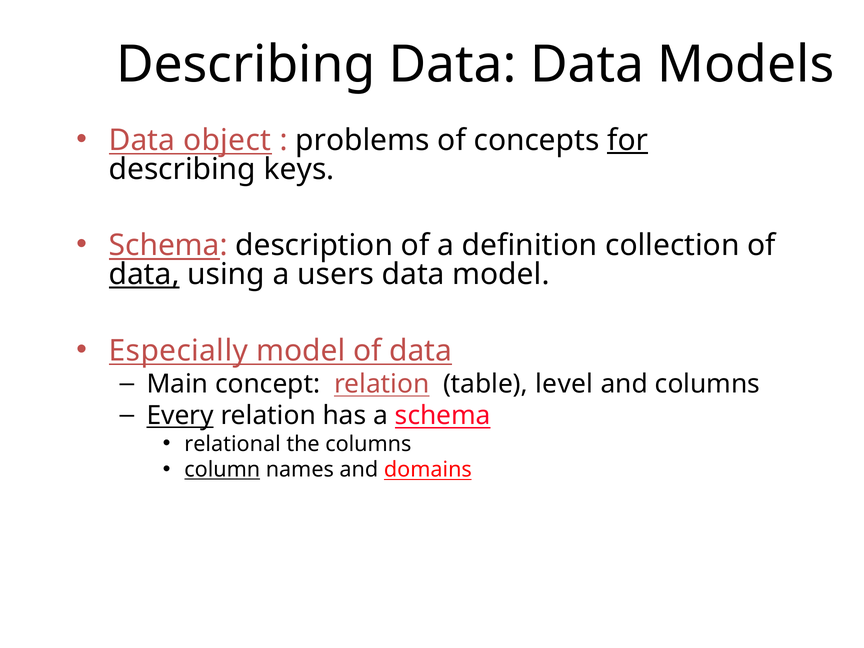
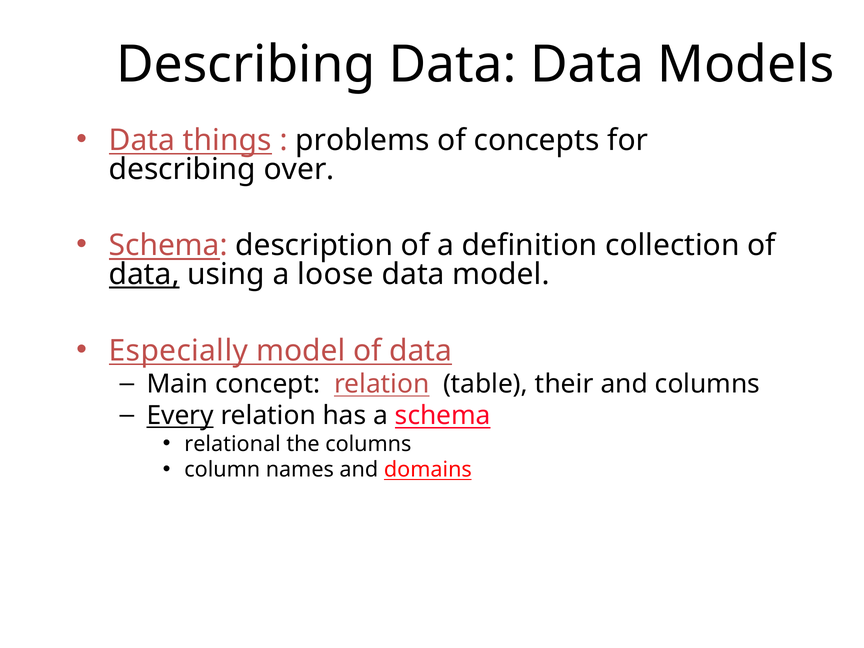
object: object -> things (227, 140)
for underline: present -> none (628, 140)
keys: keys -> over (299, 169)
users: users -> loose (335, 275)
level: level -> their (564, 384)
column underline: present -> none (222, 470)
